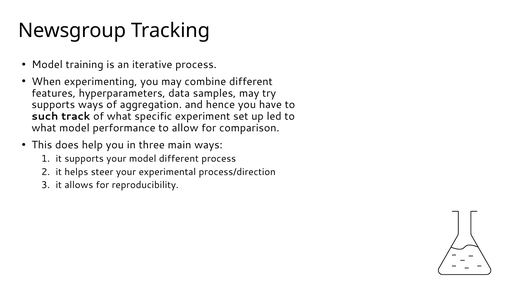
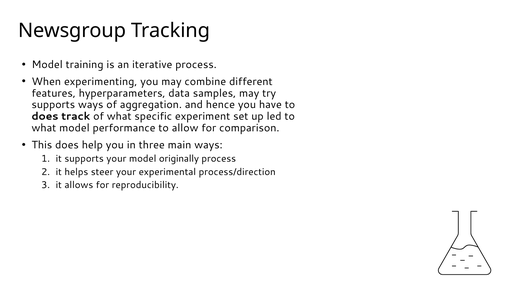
such: such -> does (45, 116)
model different: different -> originally (179, 159)
